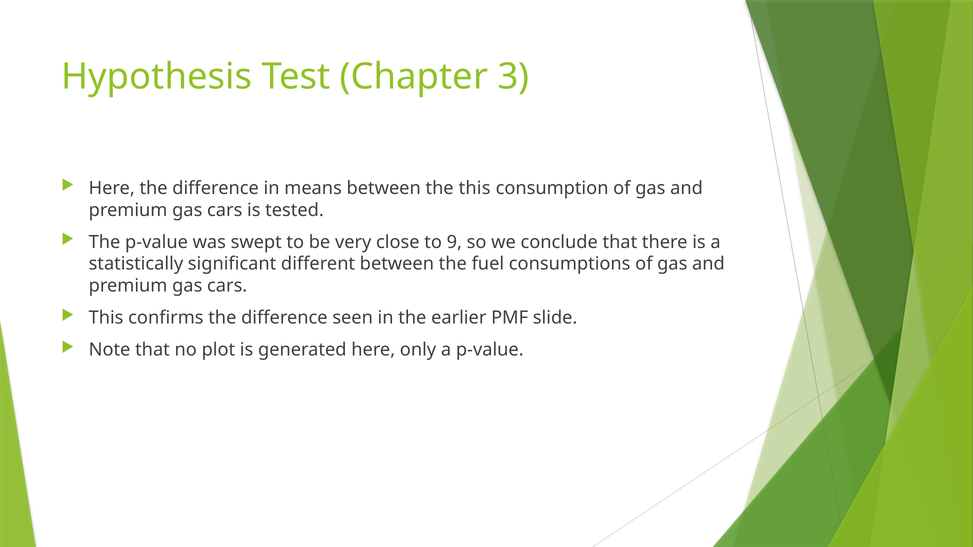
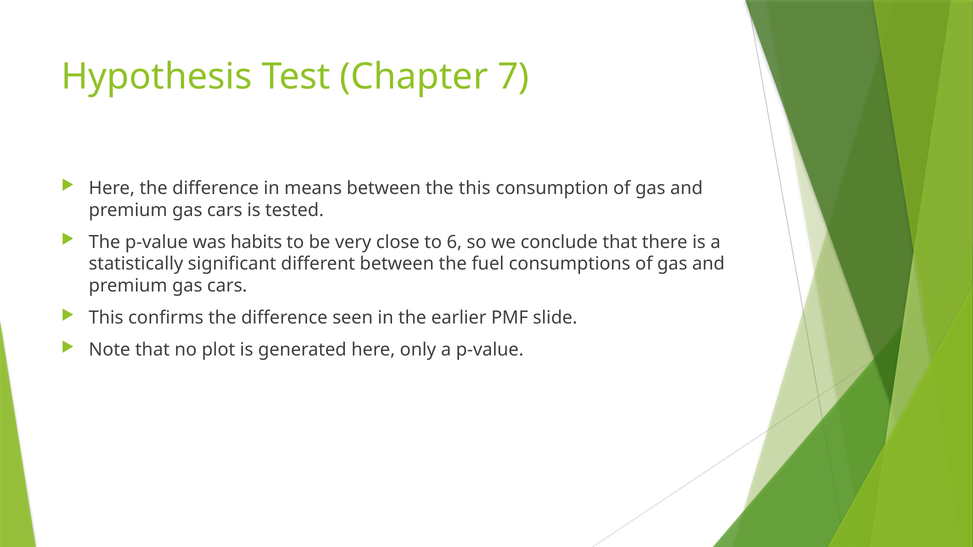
3: 3 -> 7 (513, 77)
swept: swept -> habits (256, 242)
9: 9 -> 6 (454, 242)
